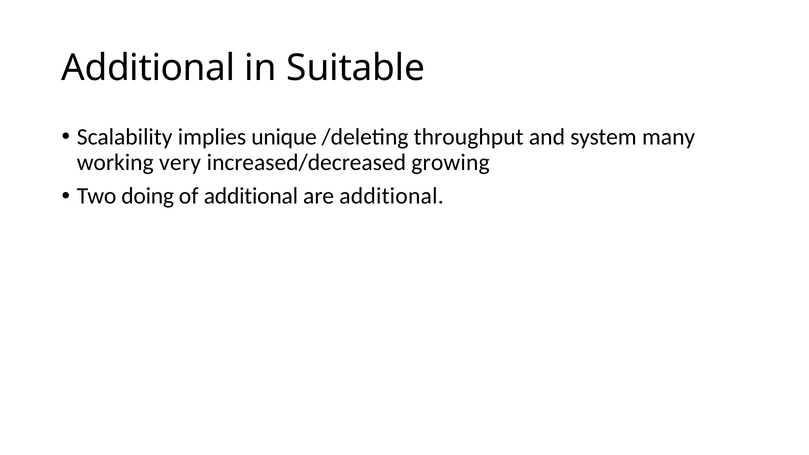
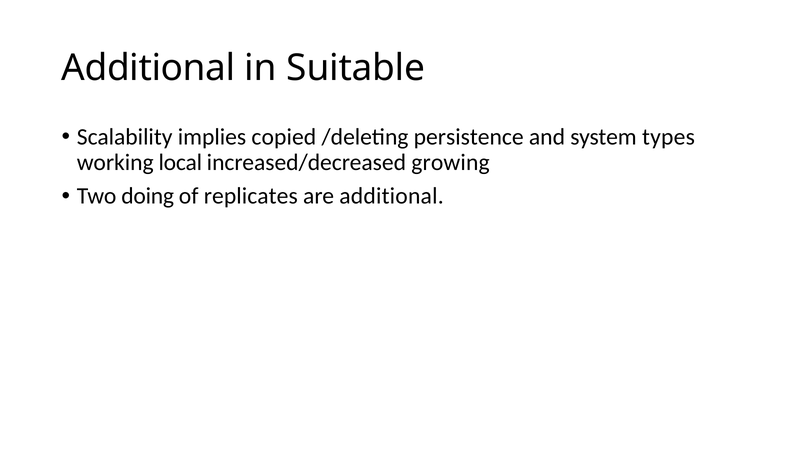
unique: unique -> copied (284, 137)
throughput: throughput -> persistence (469, 137)
many: many -> types (668, 137)
very: very -> local (180, 162)
of additional: additional -> replicates (251, 196)
